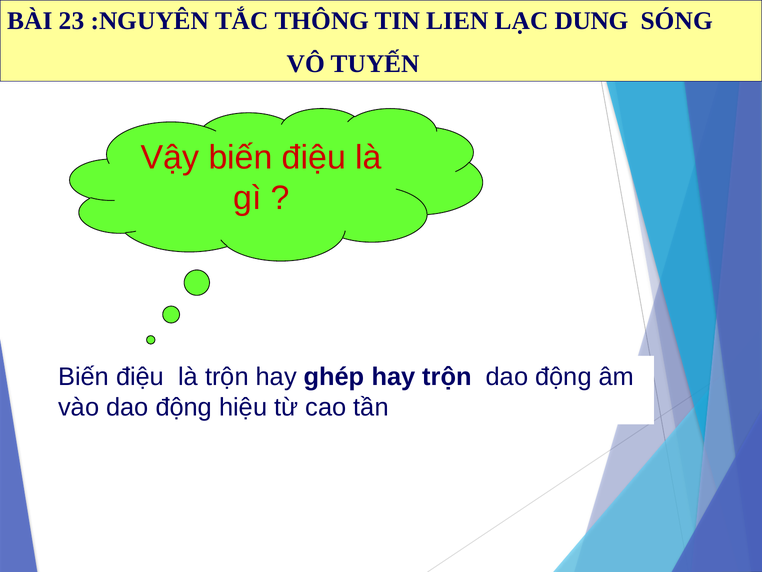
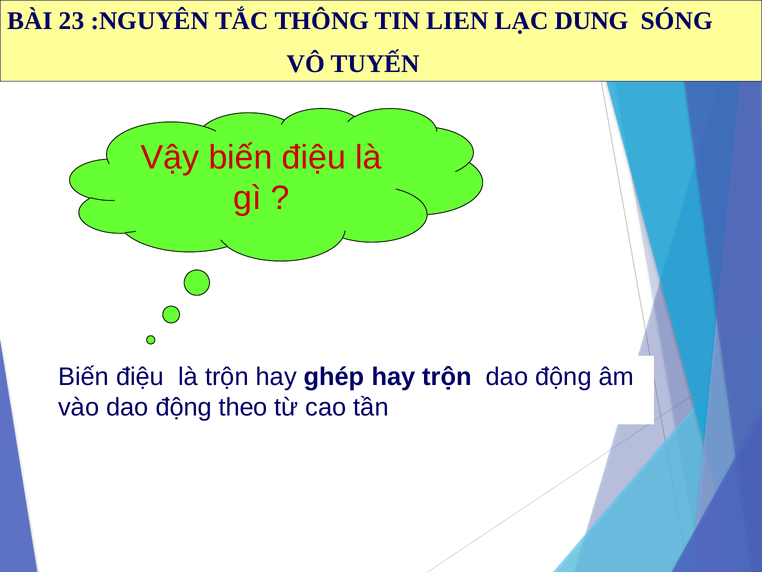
hiệu: hiệu -> theo (243, 407)
